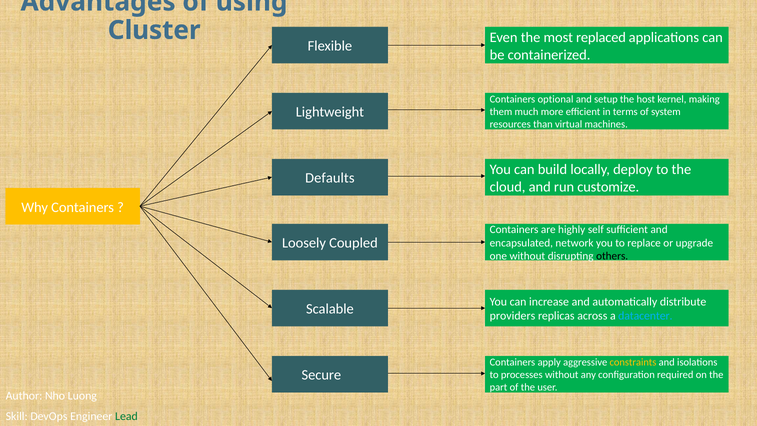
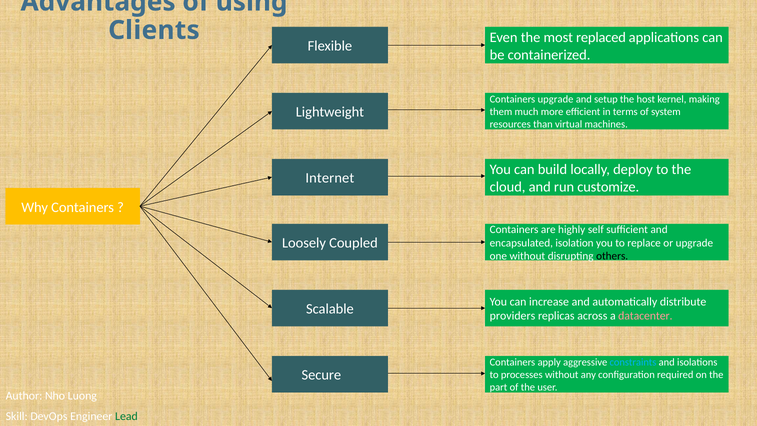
Cluster: Cluster -> Clients (154, 30)
Containers optional: optional -> upgrade (556, 99)
Defaults: Defaults -> Internet (330, 178)
network: network -> isolation (575, 243)
datacenter colour: light blue -> pink (645, 316)
constraints colour: yellow -> light blue (633, 362)
